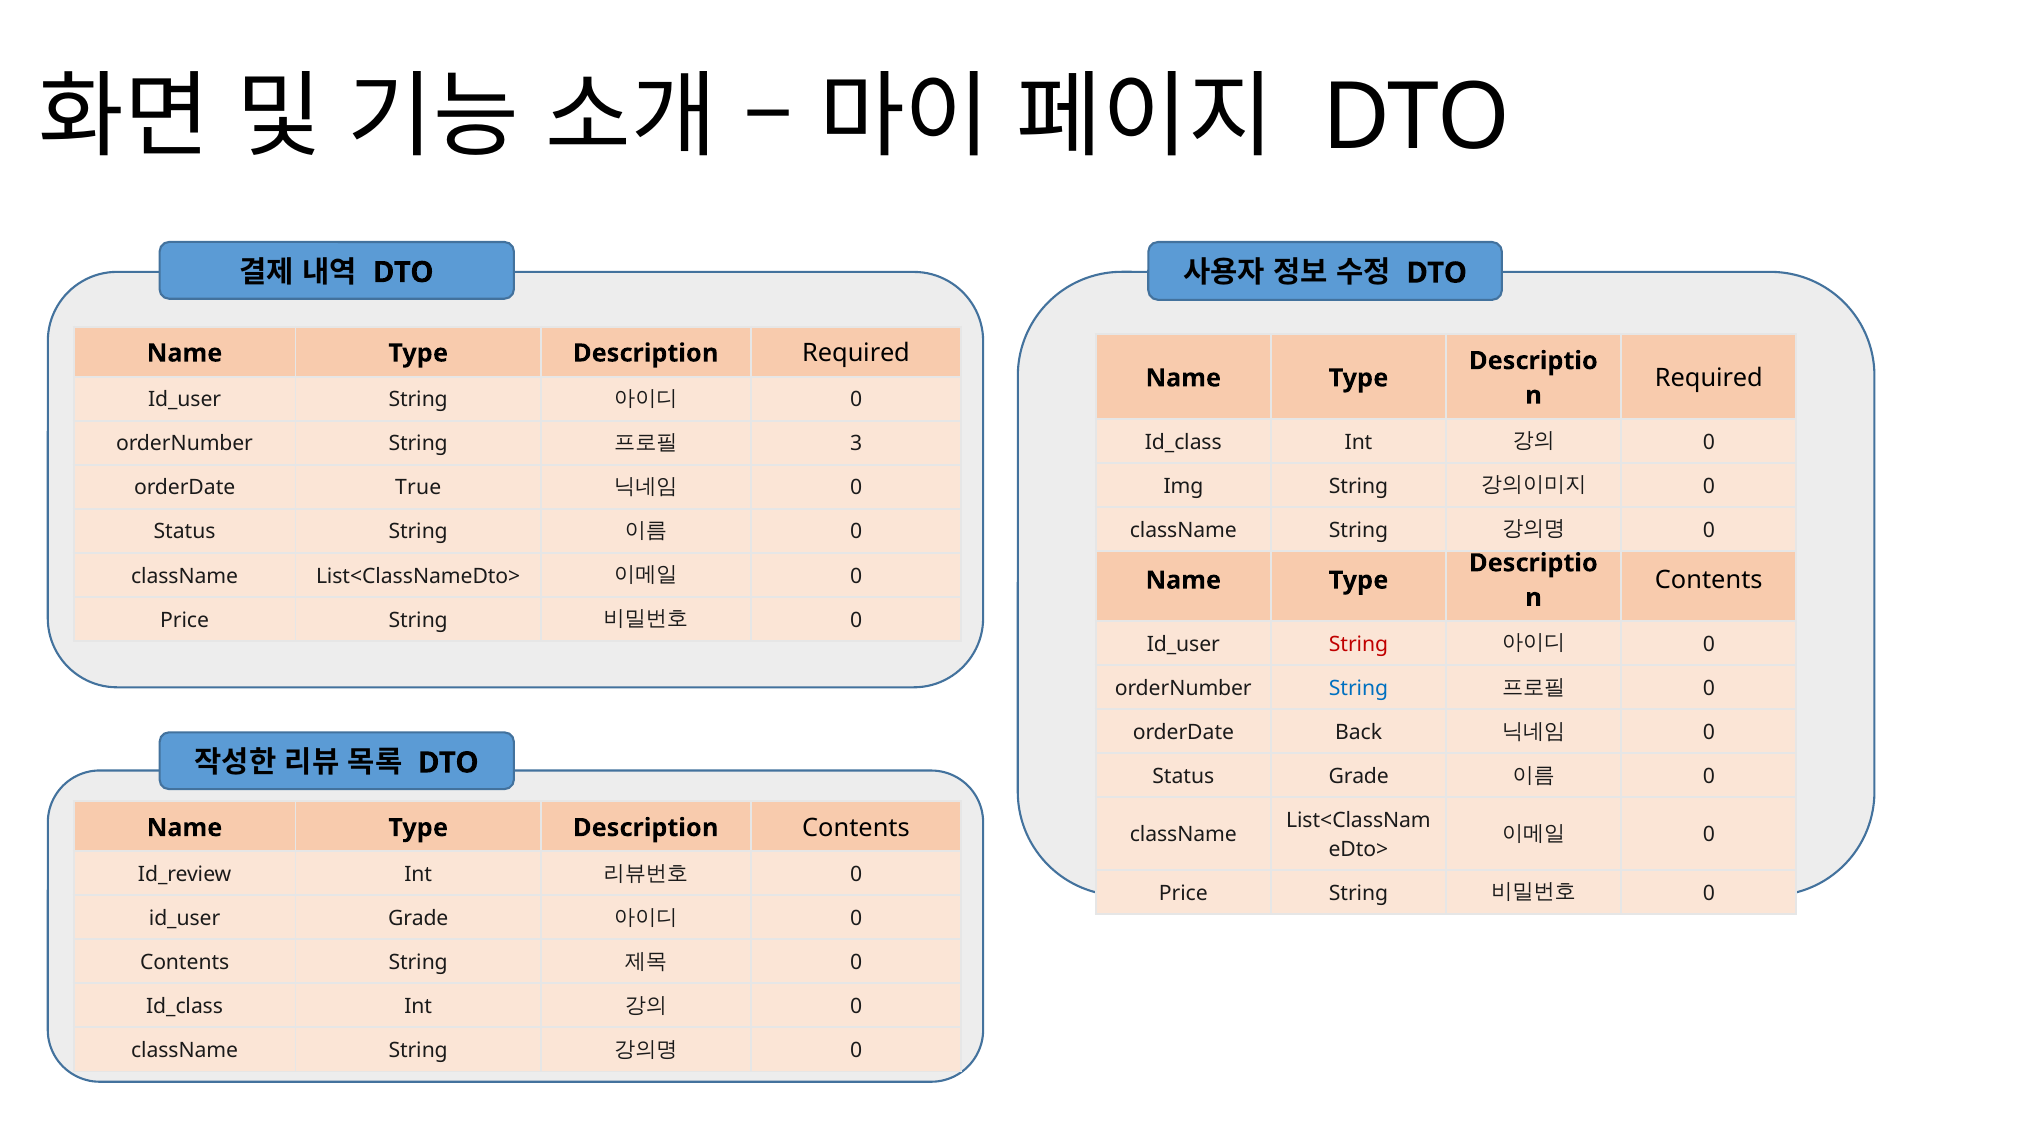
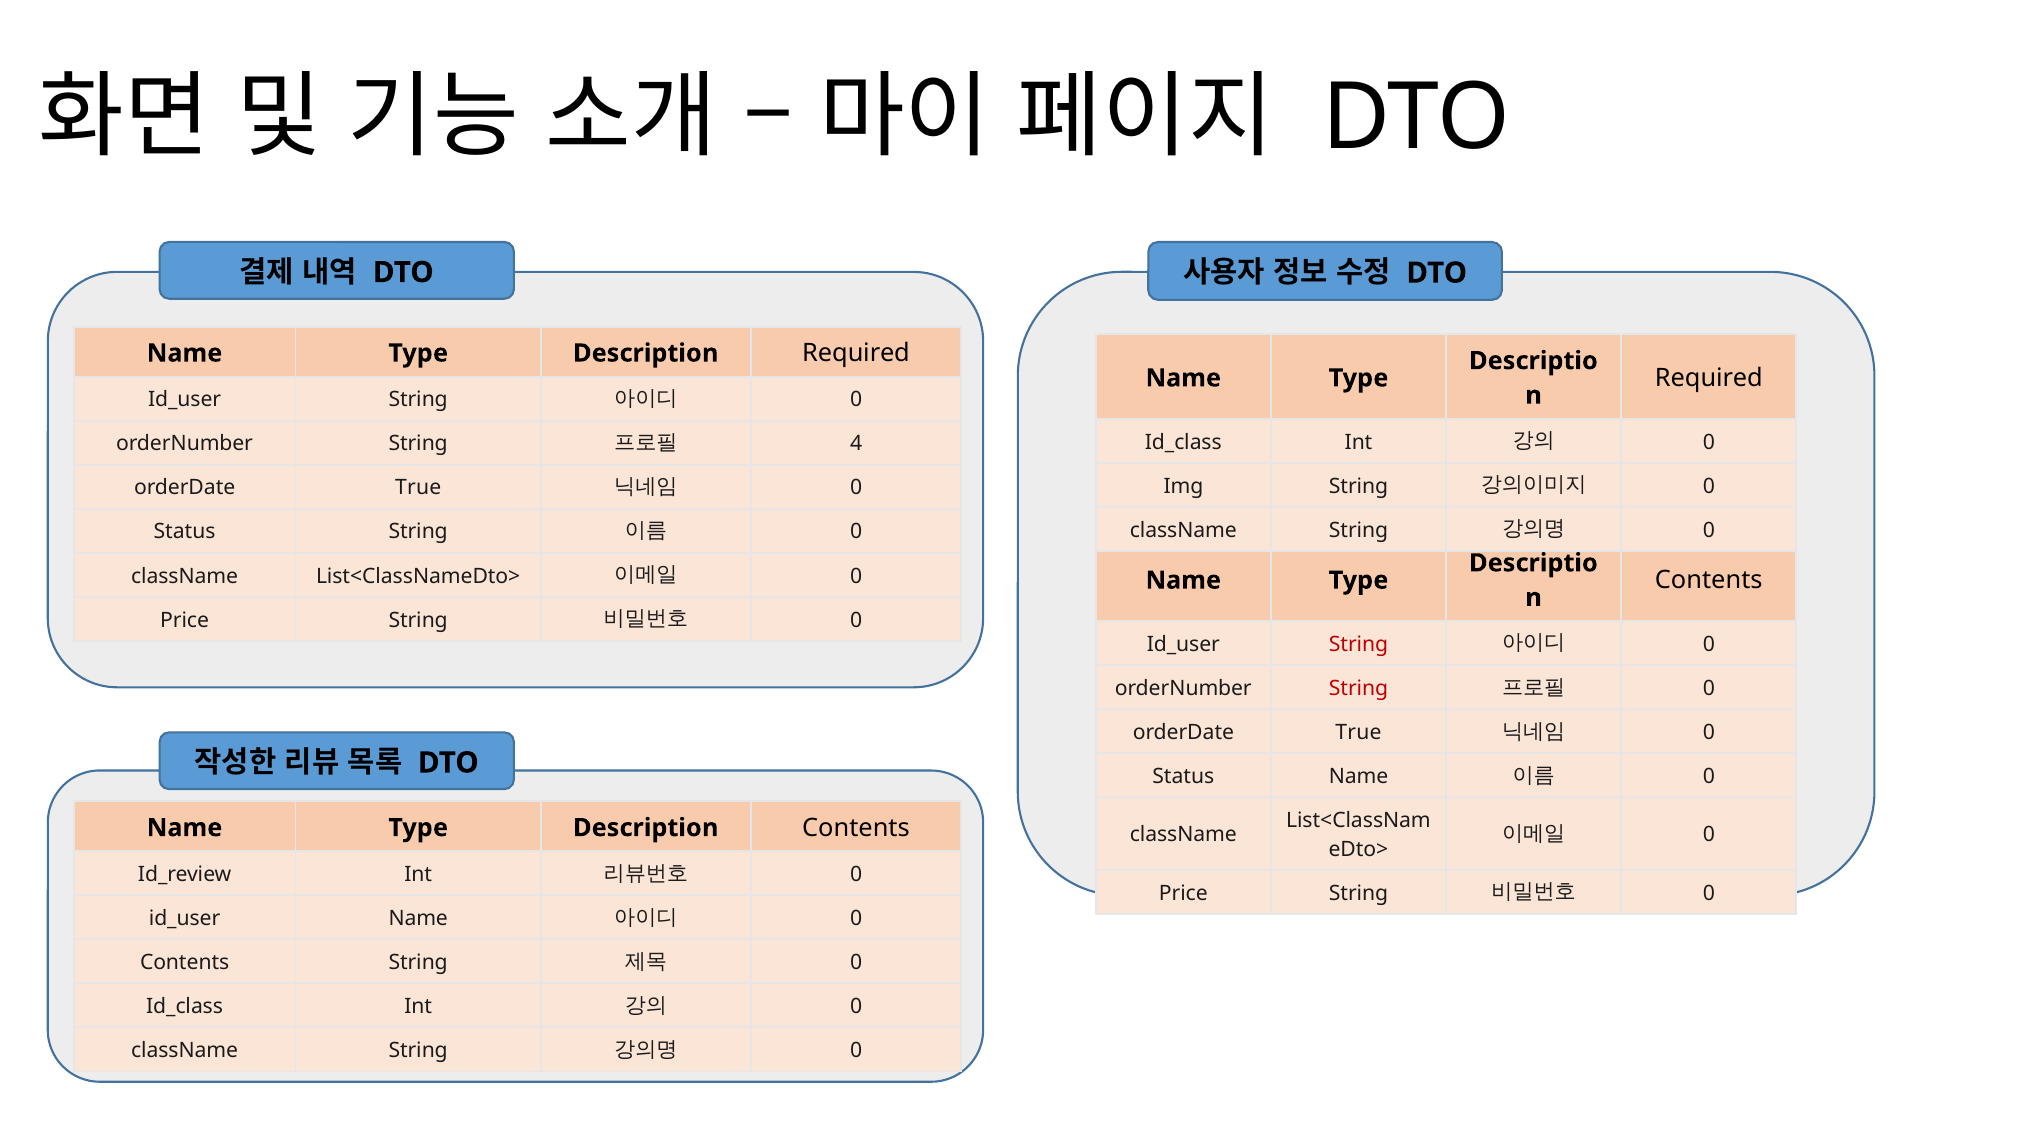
3: 3 -> 4 (856, 444)
String colour: blue -> red (1359, 688)
Back: Back -> True (1358, 732)
Status Grade: Grade -> Name (1359, 776)
Grade: Grade -> Name (418, 919)
